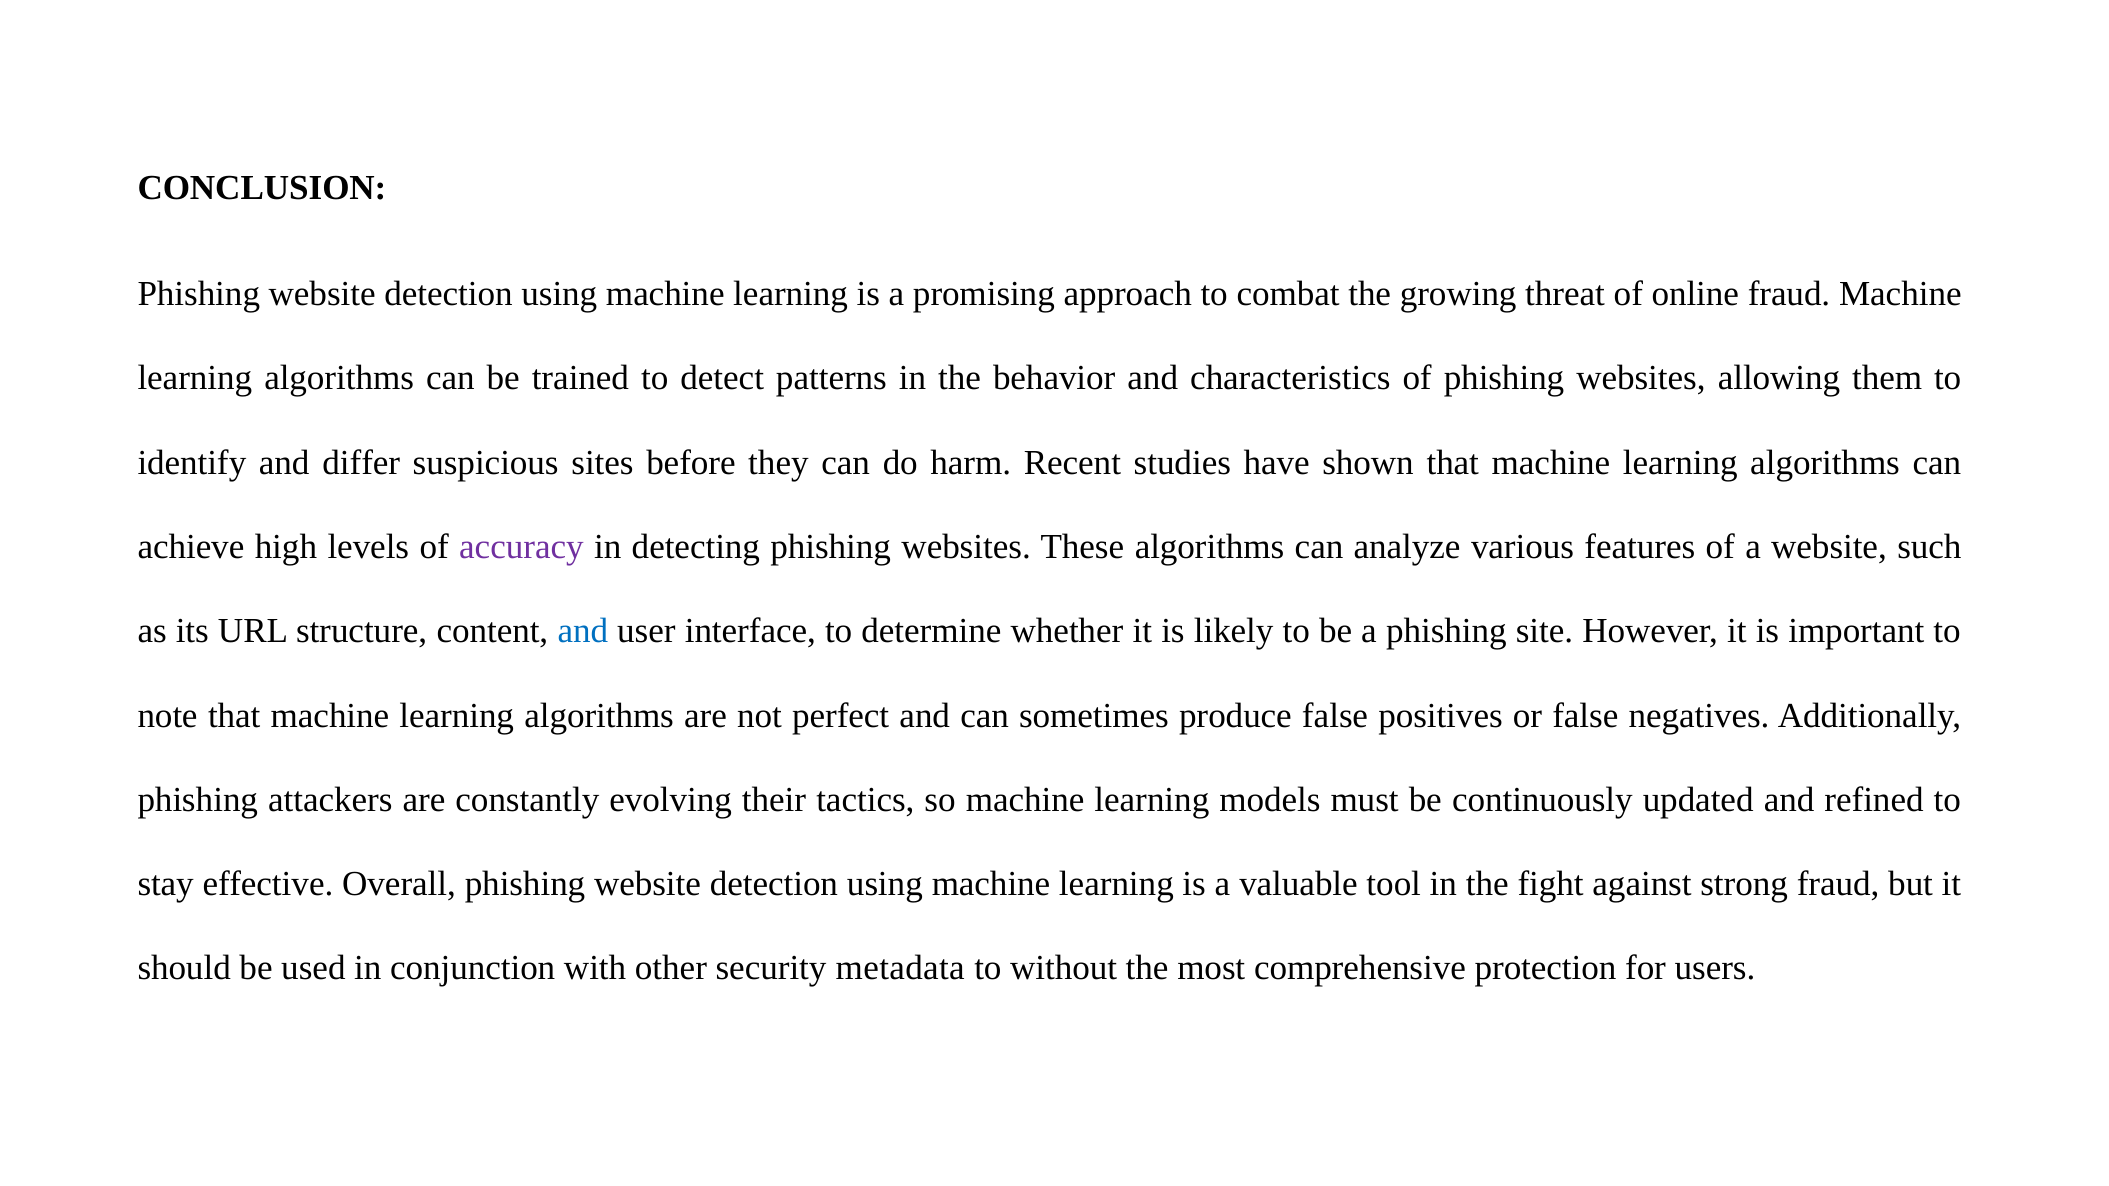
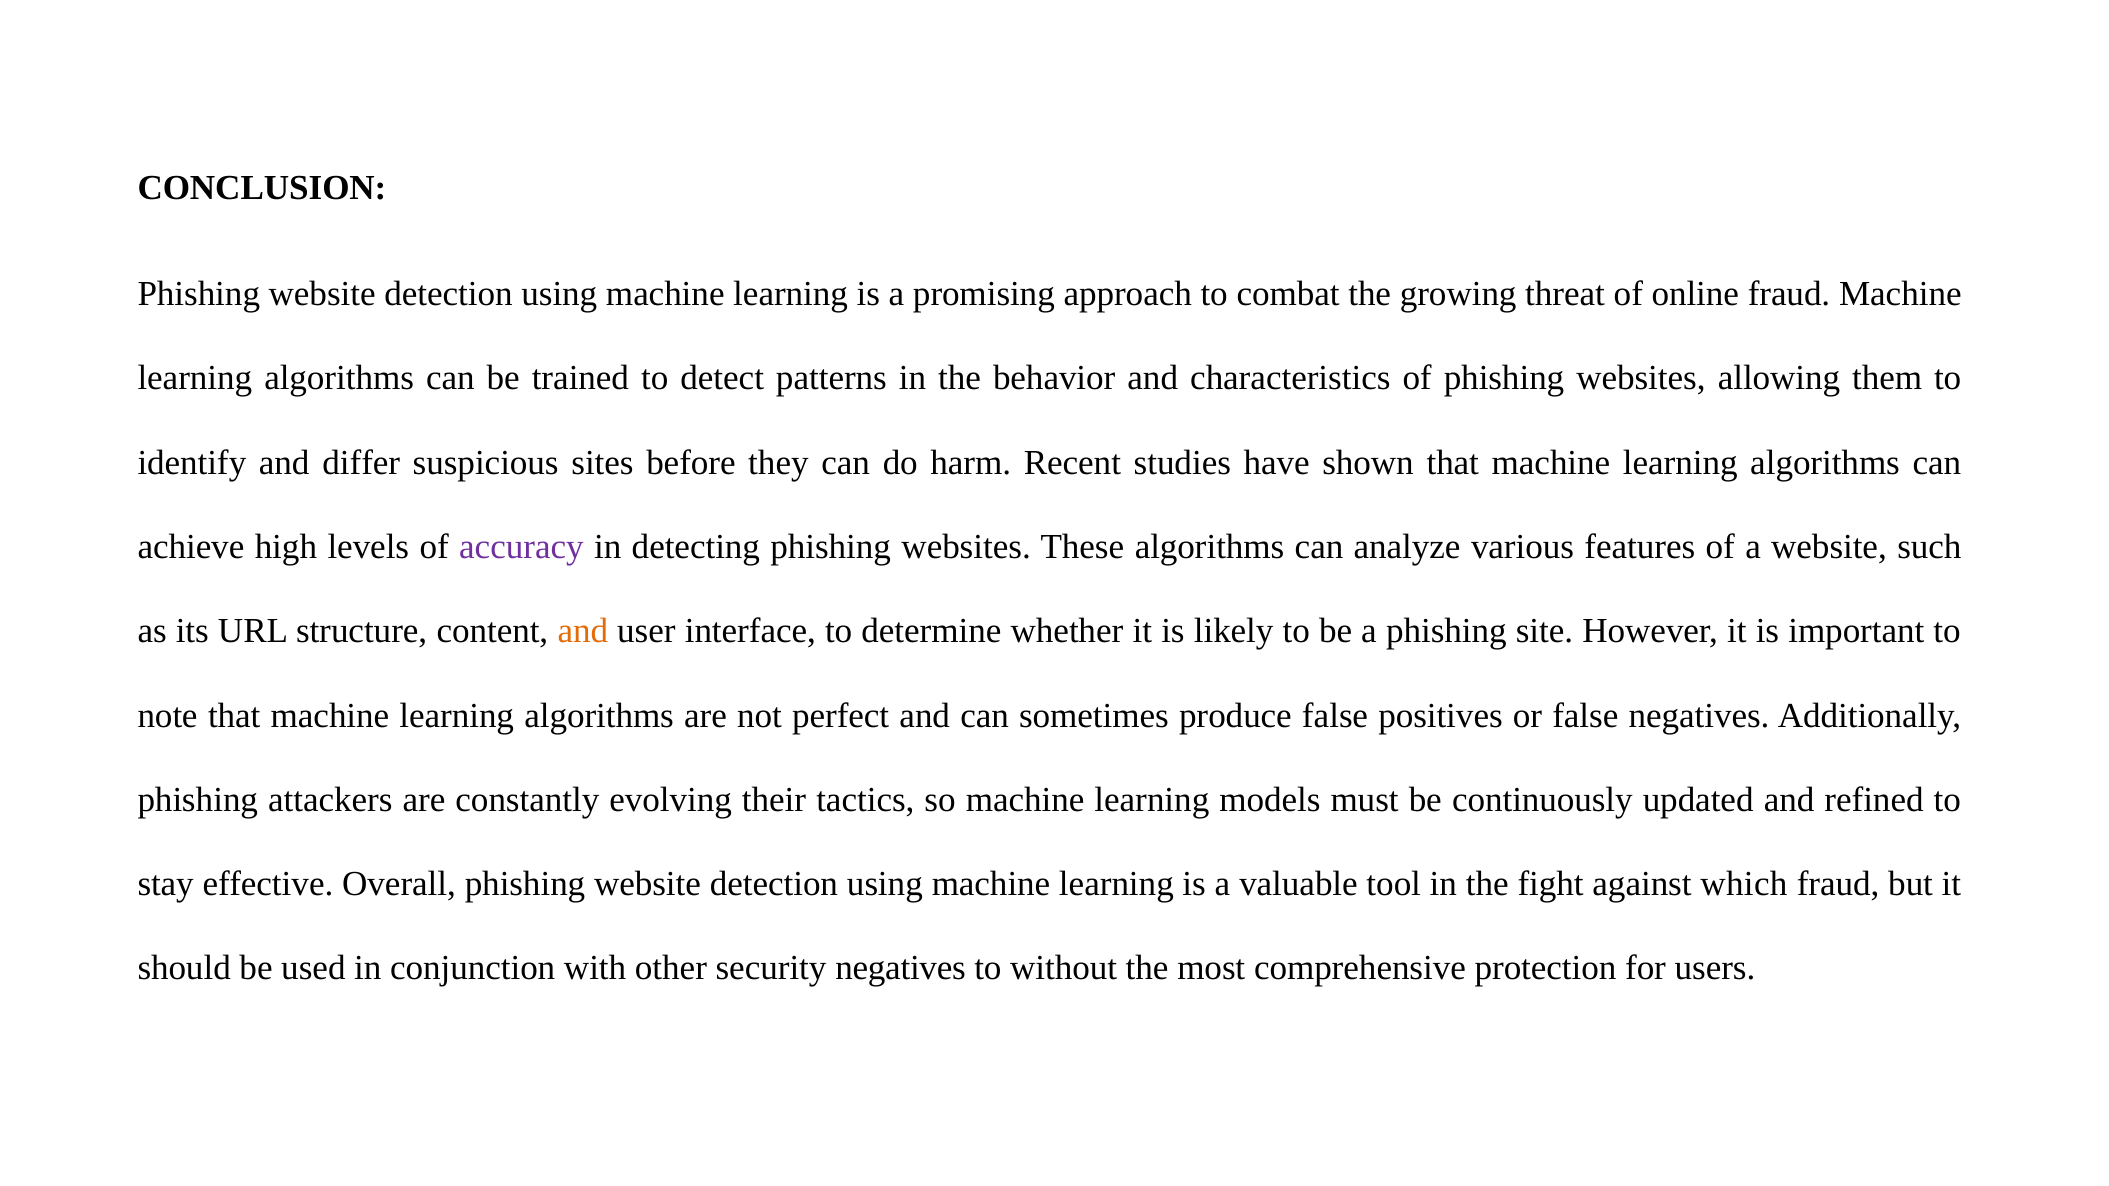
and colour: blue -> orange (583, 631)
strong: strong -> which (1744, 884)
security metadata: metadata -> negatives (901, 969)
